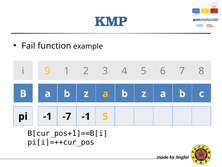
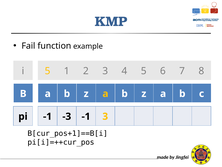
i 9: 9 -> 5 (48, 71)
-7: -7 -> -3 (67, 116)
-1 5: 5 -> 3 (105, 116)
